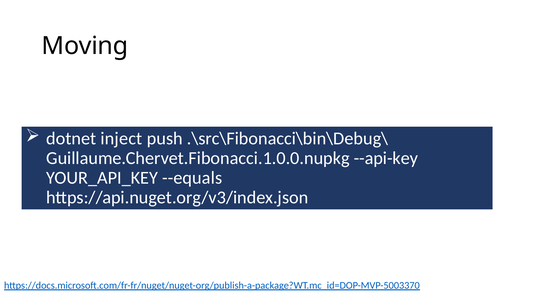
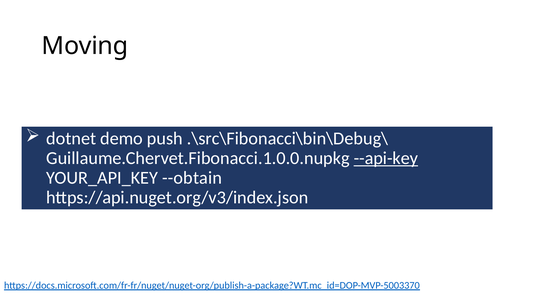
inject: inject -> demo (122, 139)
--api-key underline: none -> present (386, 158)
--equals: --equals -> --obtain (192, 178)
